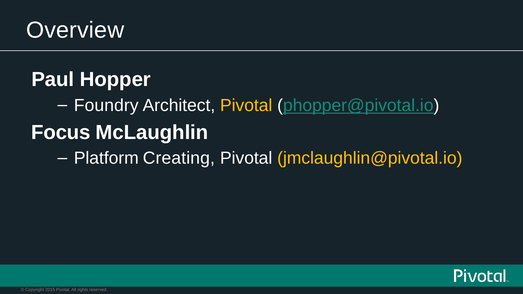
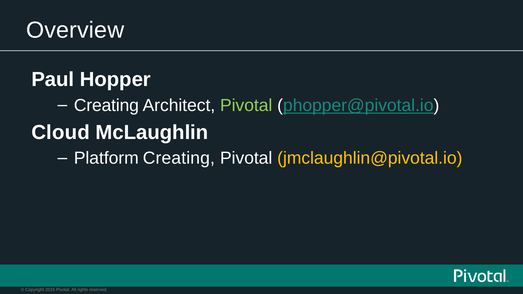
Foundry: Foundry -> Creating (106, 106)
Pivotal colour: yellow -> light green (246, 106)
Focus: Focus -> Cloud (61, 132)
